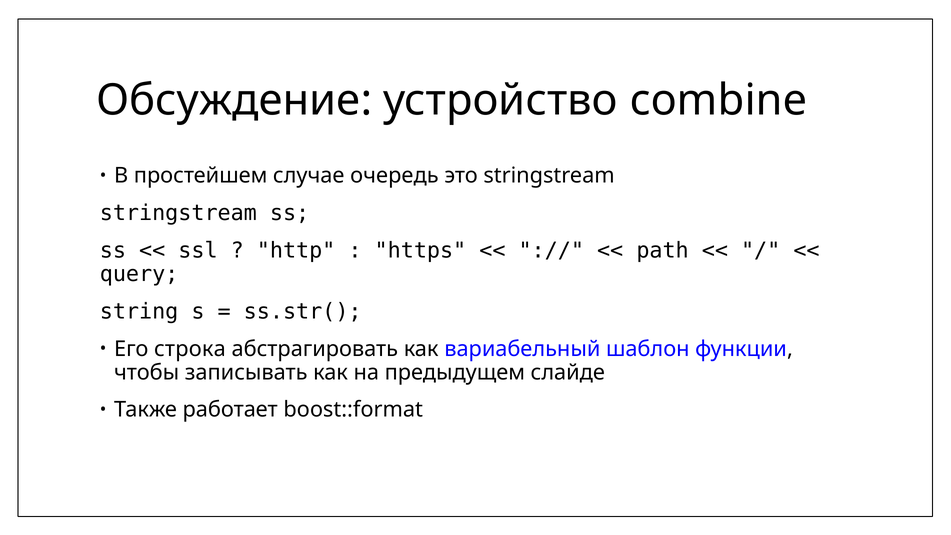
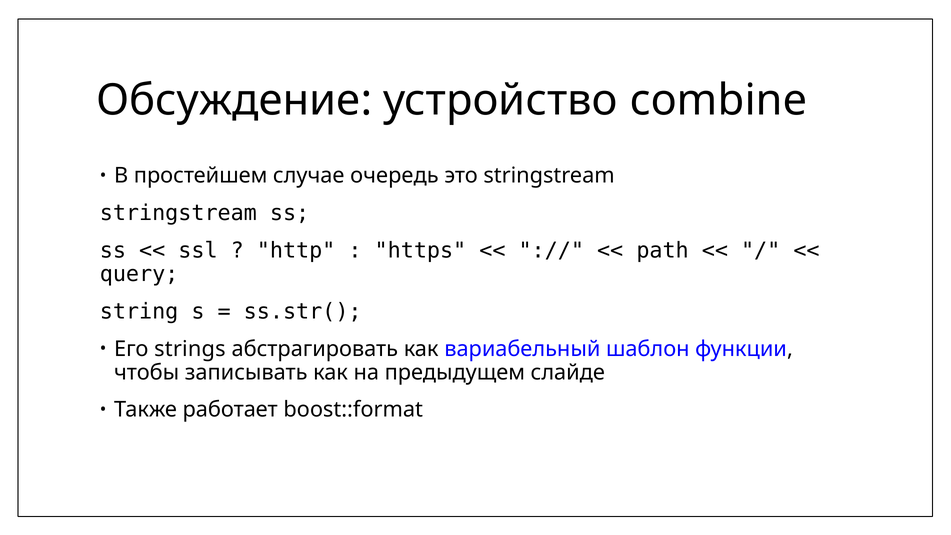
строка: строка -> strings (190, 349)
